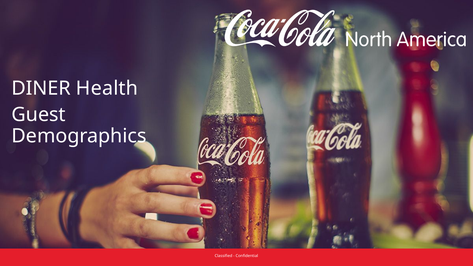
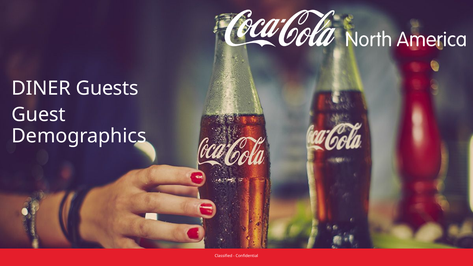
Health: Health -> Guests (107, 88)
